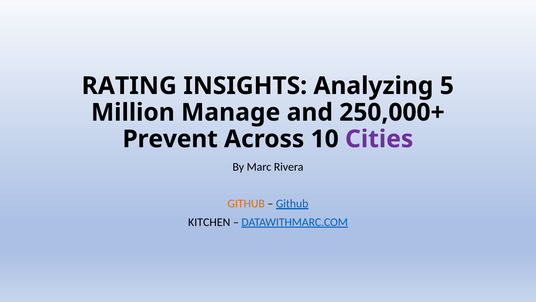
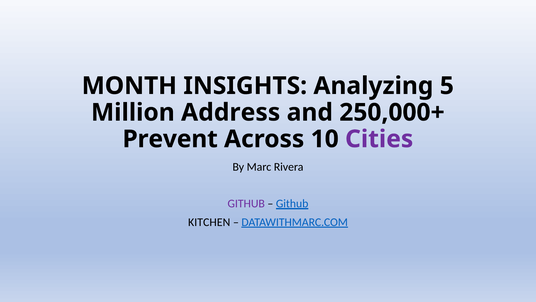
RATING: RATING -> MONTH (129, 86)
Manage: Manage -> Address (231, 112)
GITHUB colour: orange -> purple (246, 203)
